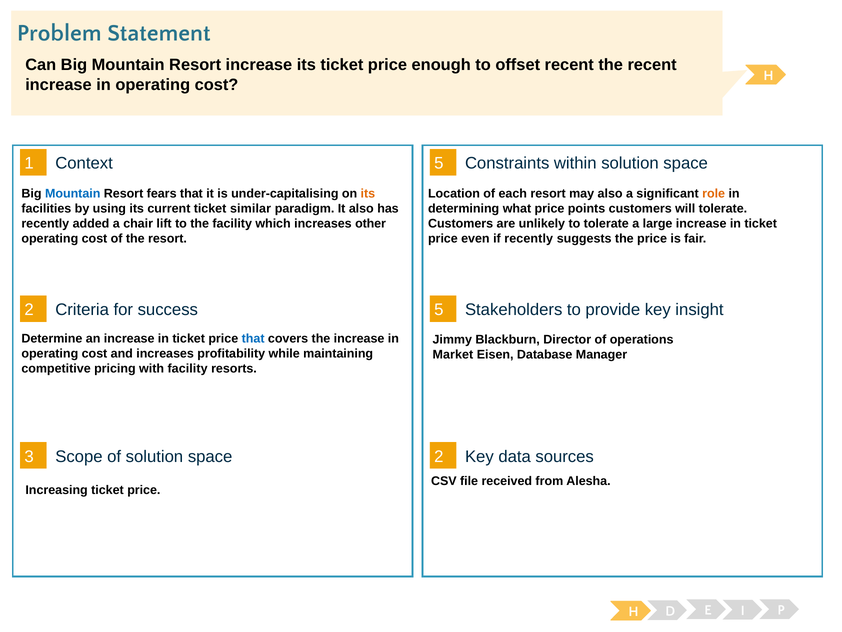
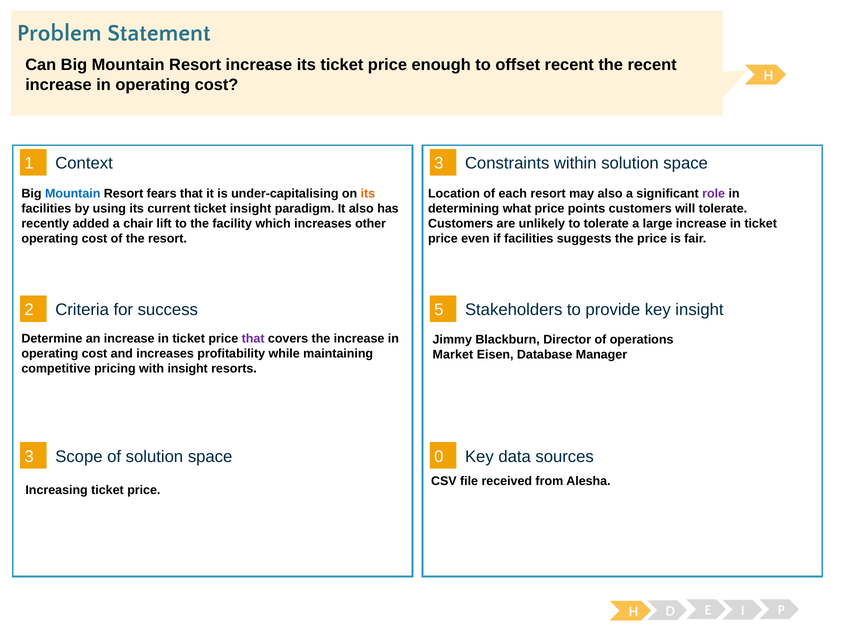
1 5: 5 -> 3 (439, 163)
role colour: orange -> purple (714, 193)
ticket similar: similar -> insight (251, 208)
if recently: recently -> facilities (529, 238)
that colour: blue -> purple (253, 338)
with facility: facility -> insight (188, 368)
3 2: 2 -> 0 (439, 456)
